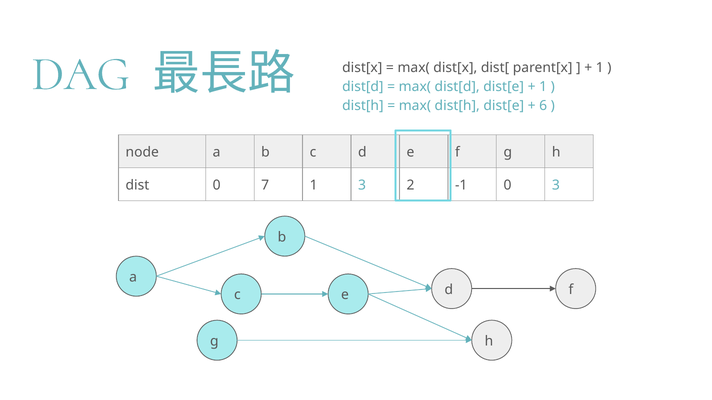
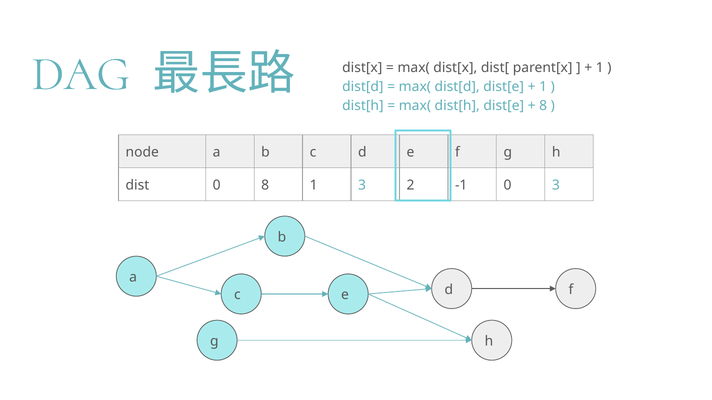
6: 6 -> 8 (543, 106)
0 7: 7 -> 8 (265, 185)
